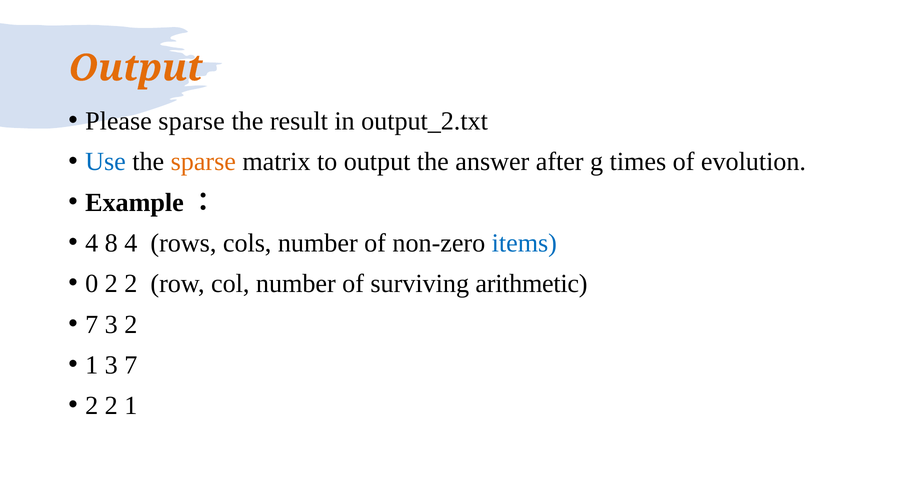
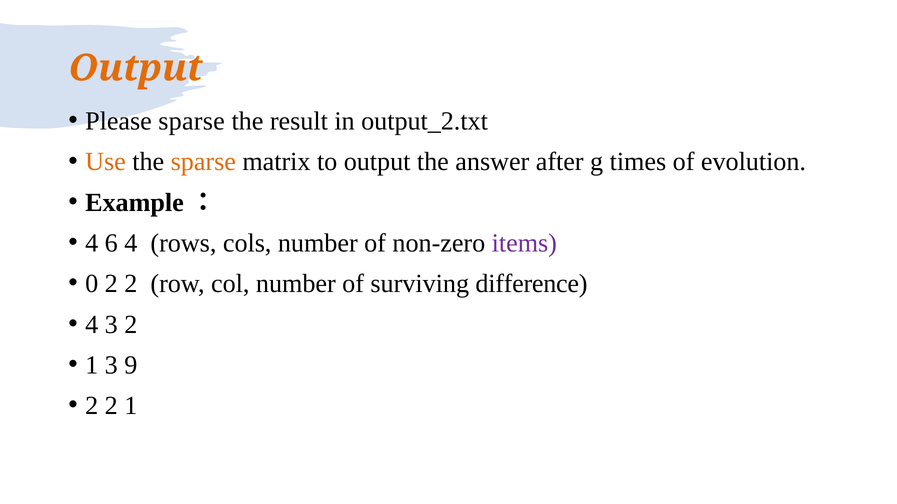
Use colour: blue -> orange (105, 162)
8: 8 -> 6 (111, 243)
items colour: blue -> purple (524, 243)
arithmetic: arithmetic -> difference (531, 284)
7: 7 -> 4 (92, 325)
3 7: 7 -> 9 (131, 365)
